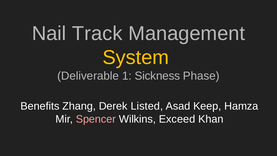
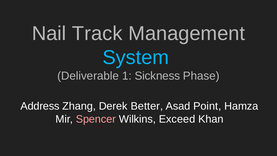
System colour: yellow -> light blue (136, 58)
Benefits: Benefits -> Address (40, 106)
Listed: Listed -> Better (147, 106)
Keep: Keep -> Point (207, 106)
